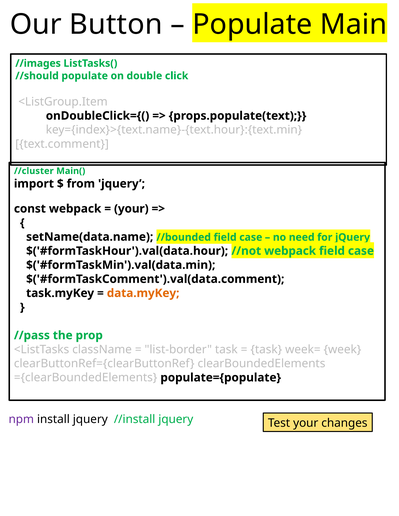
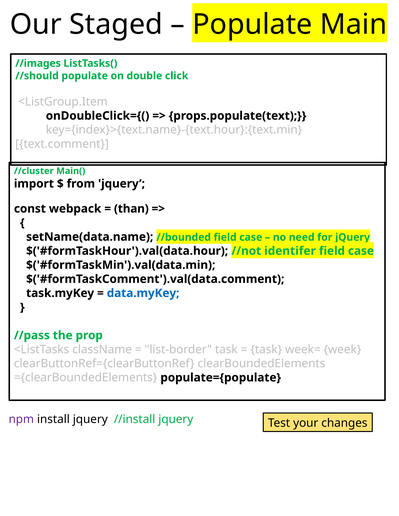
Button: Button -> Staged (116, 24)
your: your -> than (131, 209)
//not webpack: webpack -> identifer (290, 251)
data.myKey colour: orange -> blue (143, 293)
